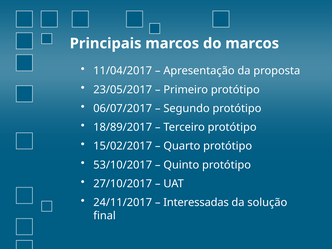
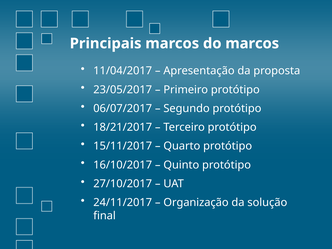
18/89/2017: 18/89/2017 -> 18/21/2017 (123, 127)
15/02/2017: 15/02/2017 -> 15/11/2017 (123, 146)
53/10/2017: 53/10/2017 -> 16/10/2017 (123, 165)
Interessadas: Interessadas -> Organização (196, 203)
